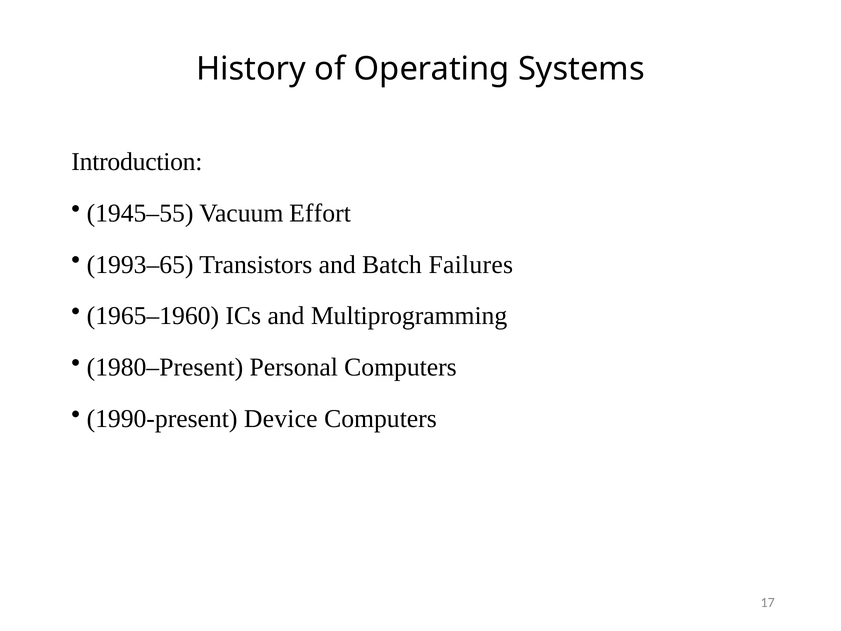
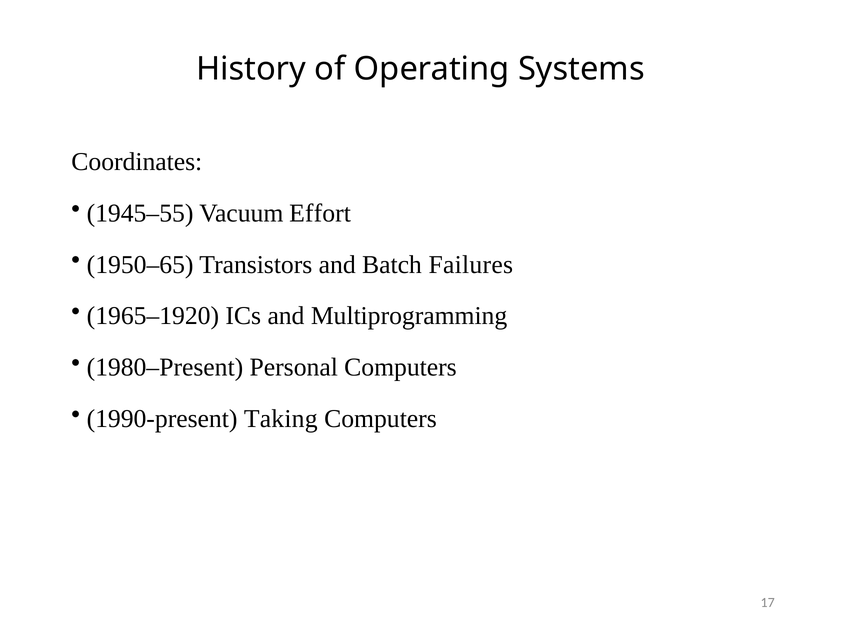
Introduction: Introduction -> Coordinates (137, 162)
1993–65: 1993–65 -> 1950–65 (140, 265)
1965–1960: 1965–1960 -> 1965–1920 (153, 316)
Device: Device -> Taking (281, 419)
